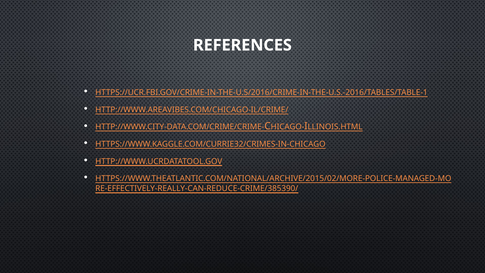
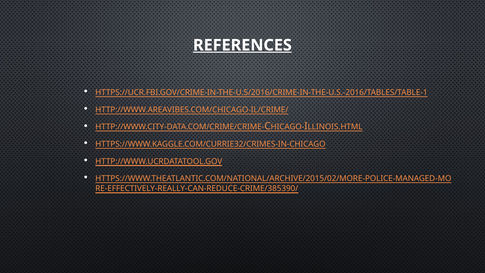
REFERENCES underline: none -> present (242, 45)
